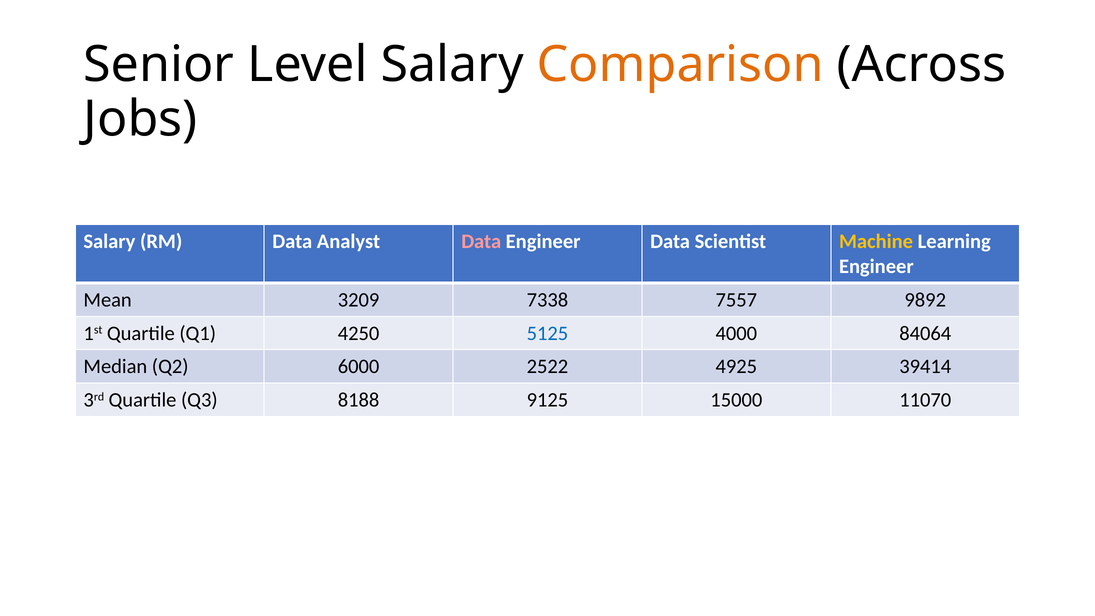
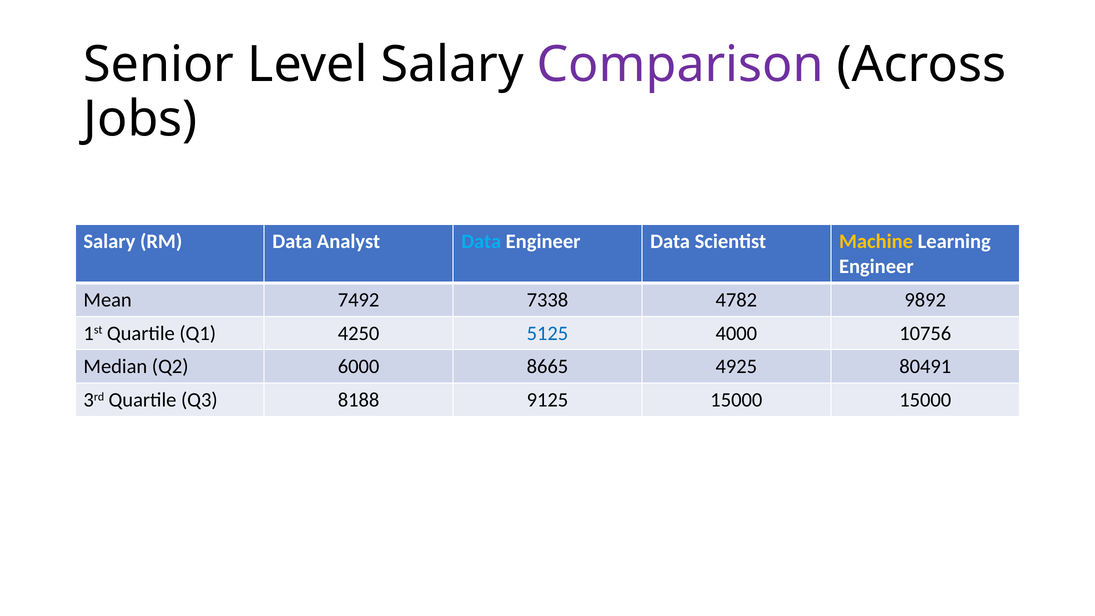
Comparison colour: orange -> purple (680, 65)
Data colour: pink -> light blue (481, 242)
3209: 3209 -> 7492 (359, 300)
7557: 7557 -> 4782 (736, 300)
84064: 84064 -> 10756 (925, 333)
2522: 2522 -> 8665 (547, 367)
39414: 39414 -> 80491 (925, 367)
15000 11070: 11070 -> 15000 (925, 400)
